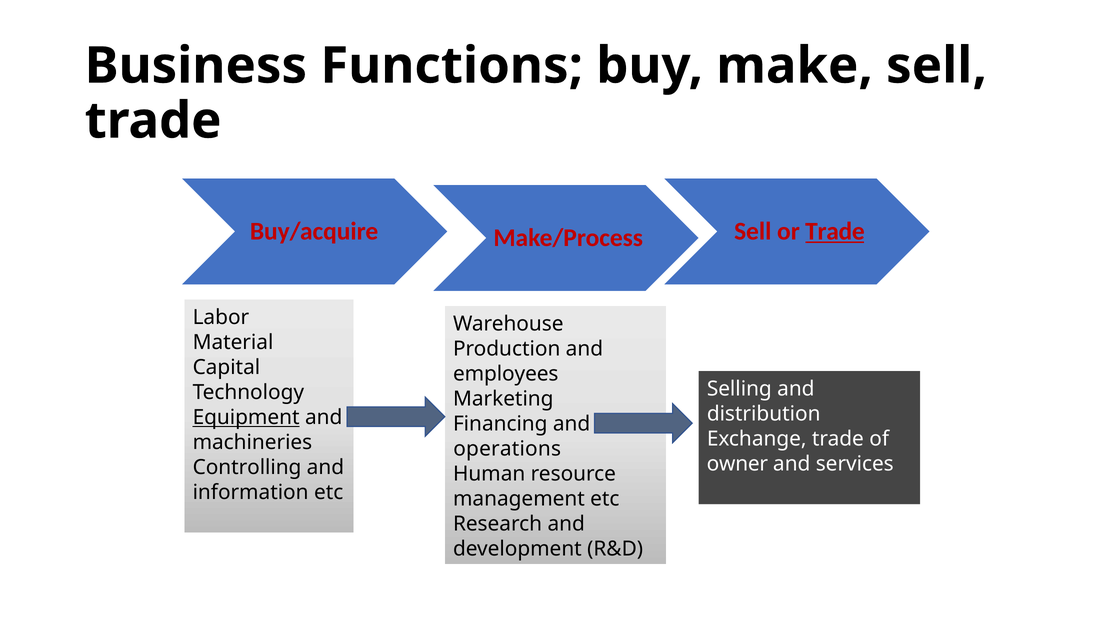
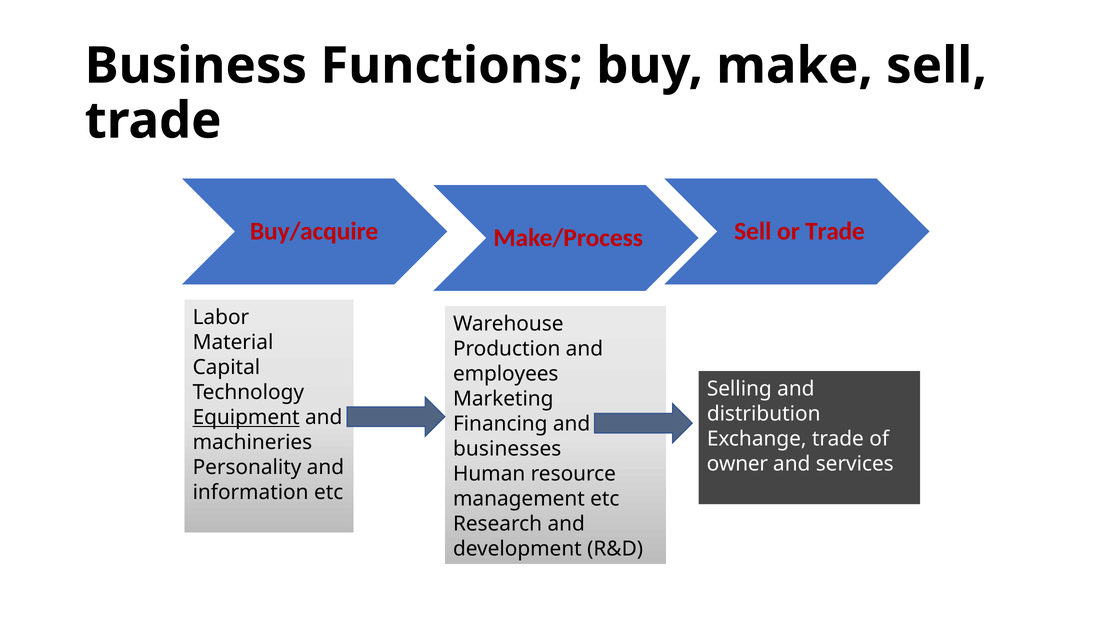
Trade underline: present -> none (835, 231)
operations: operations -> businesses (507, 449)
Controlling: Controlling -> Personality (247, 467)
